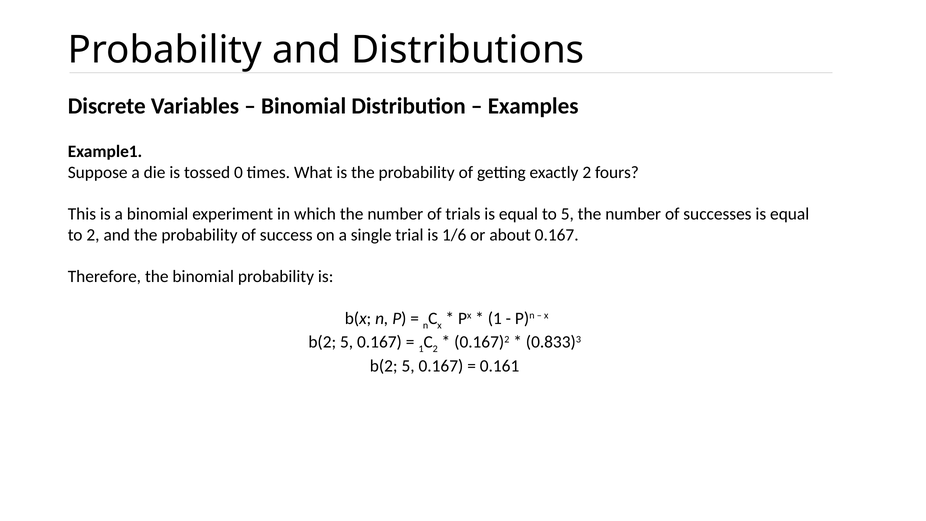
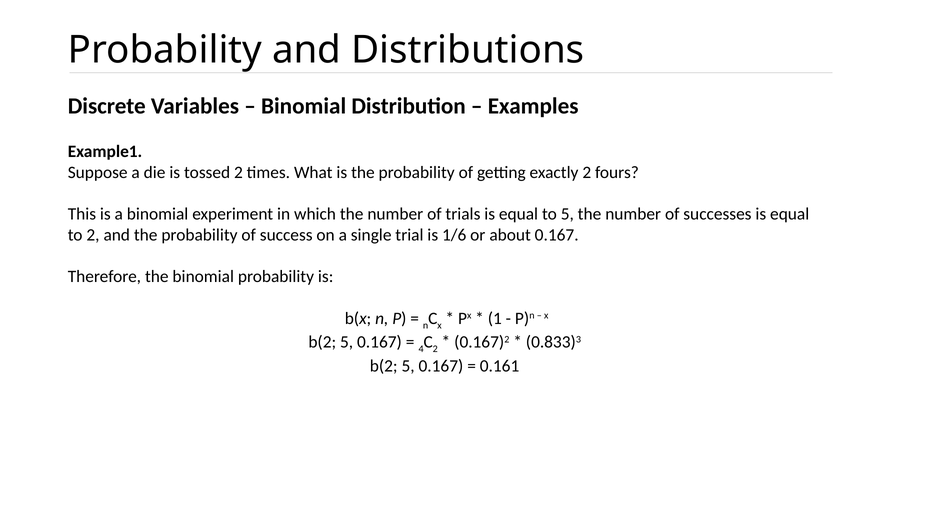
tossed 0: 0 -> 2 (238, 173)
1: 1 -> 4 (421, 349)
